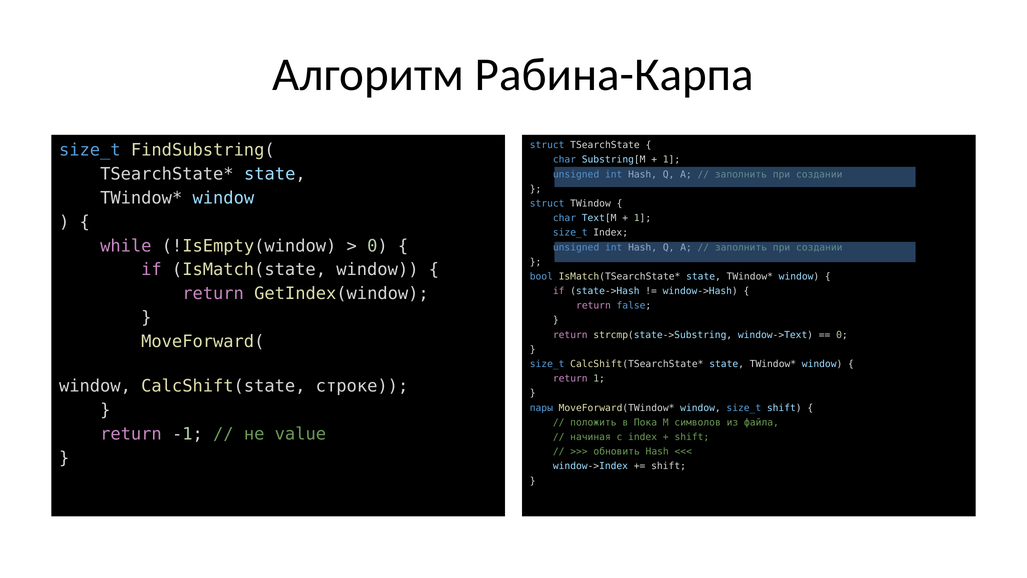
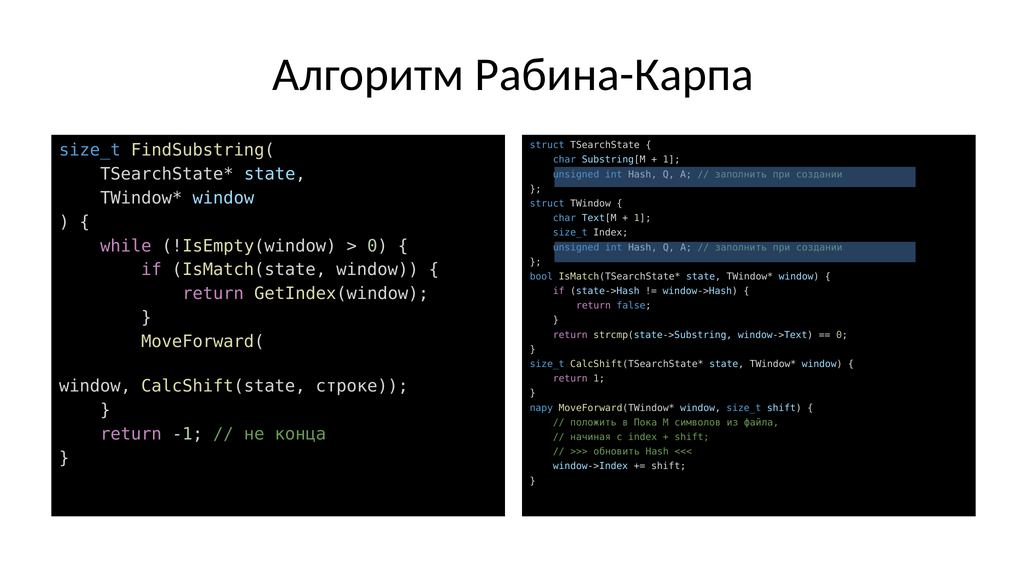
пары: пары -> пару (541, 408)
value: value -> конца (300, 434)
